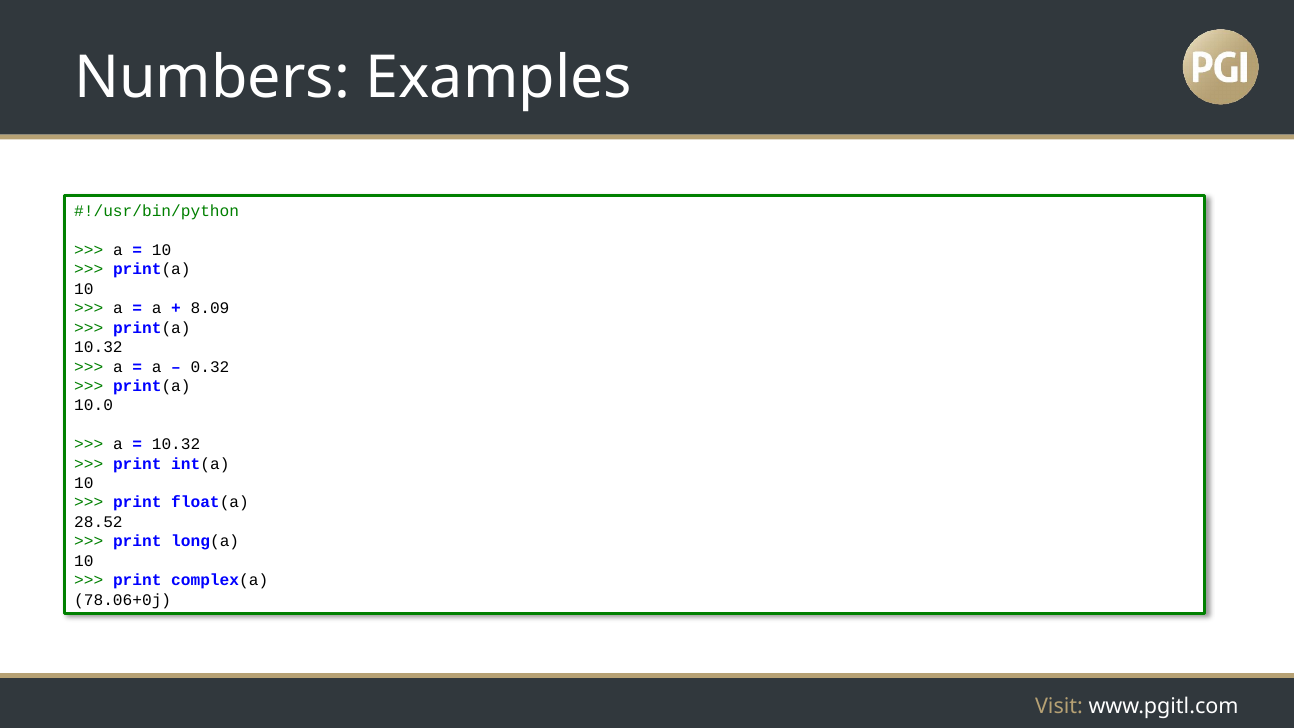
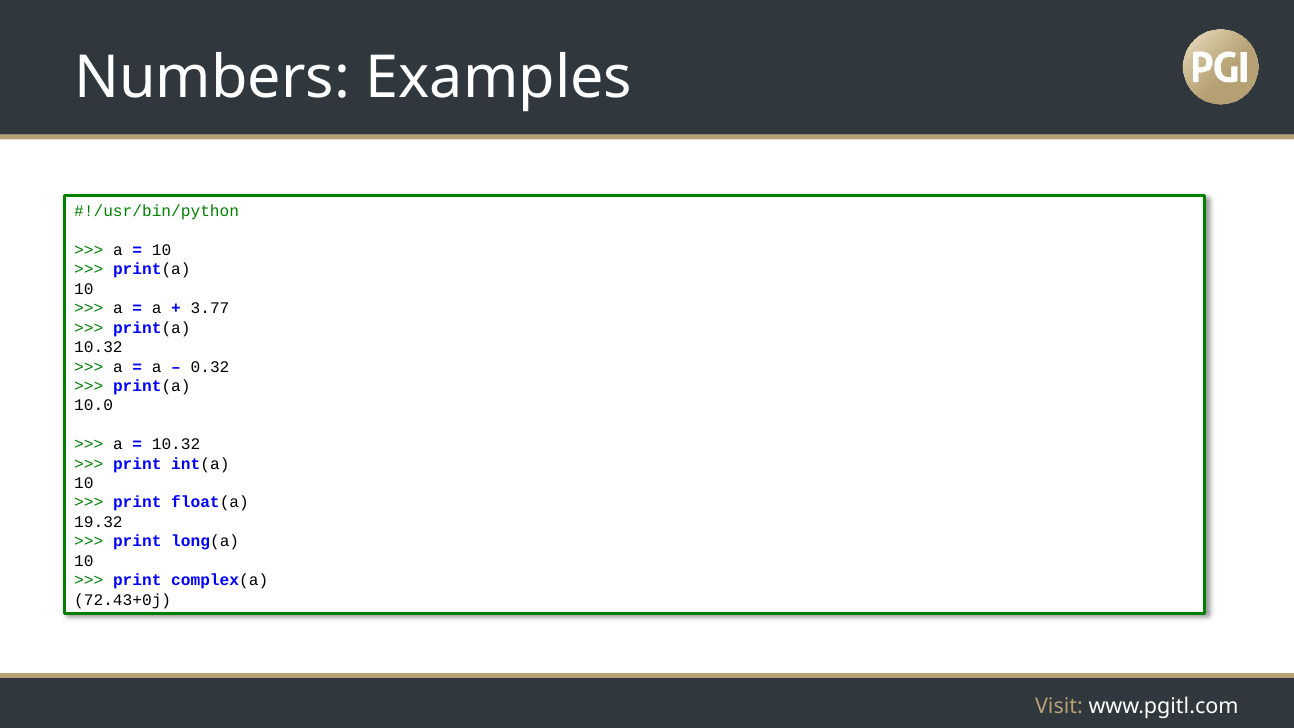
8.09: 8.09 -> 3.77 (210, 308)
28.52: 28.52 -> 19.32 (98, 522)
78.06+0j: 78.06+0j -> 72.43+0j (123, 600)
